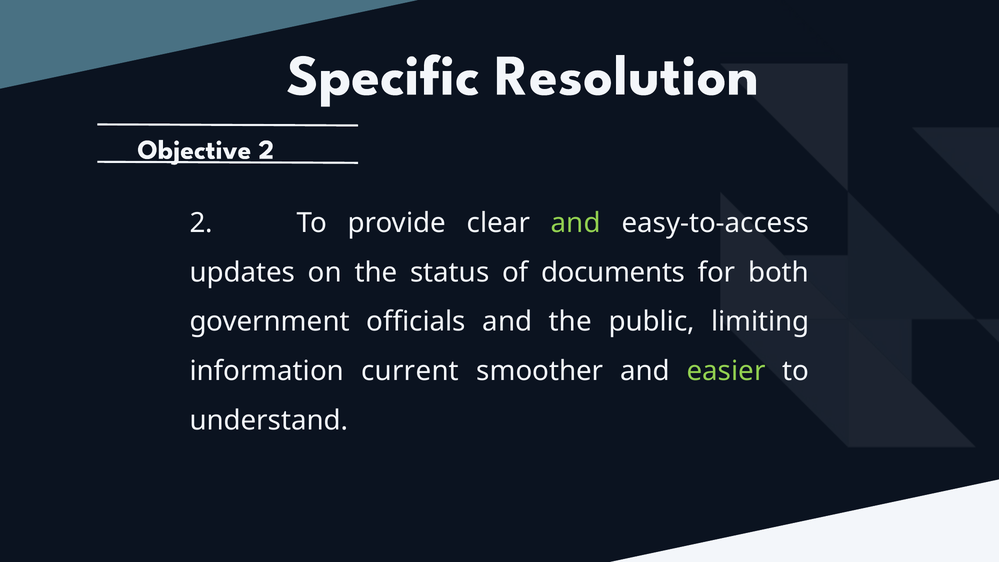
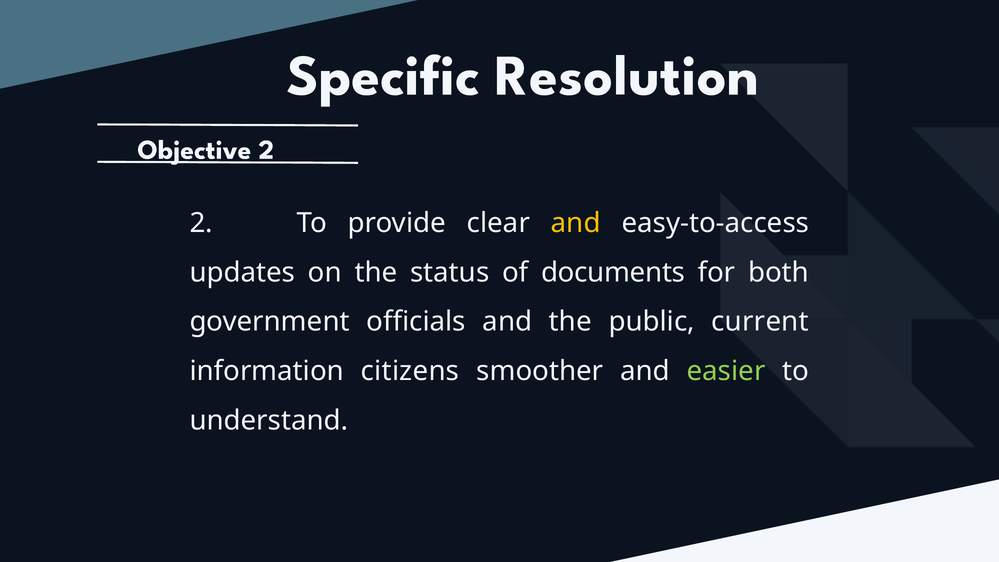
and colour: light green -> yellow (576, 223)
limiting: limiting -> current (760, 322)
current: current -> citizens (410, 371)
